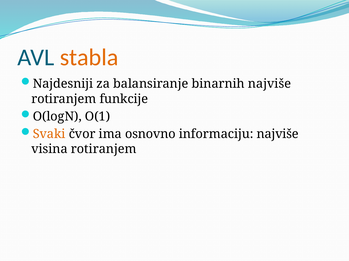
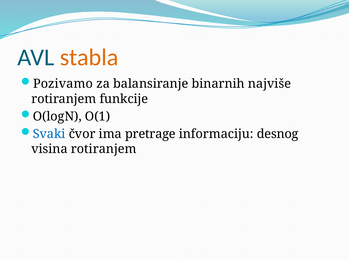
Najdesniji: Najdesniji -> Pozivamo (63, 84)
Svaki colour: orange -> blue (49, 134)
osnovno: osnovno -> pretrage (150, 134)
informaciju najviše: najviše -> desnog (278, 134)
